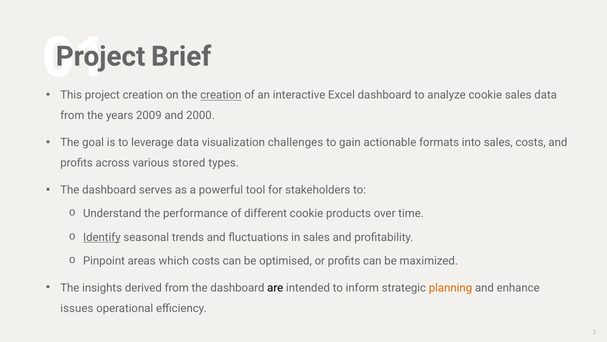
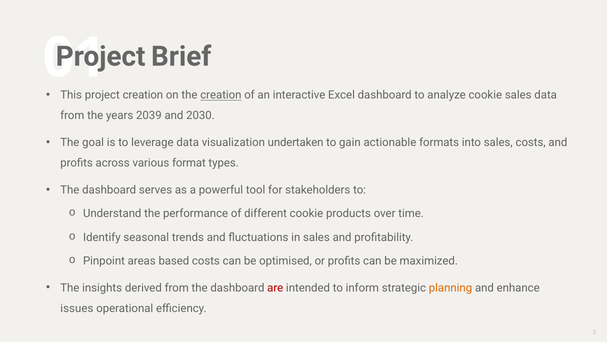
2009: 2009 -> 2039 (149, 116)
2000: 2000 -> 2030 (200, 116)
challenges: challenges -> undertaken (296, 142)
stored: stored -> format (189, 163)
Identify underline: present -> none (102, 237)
which: which -> based (174, 261)
are colour: black -> red (275, 287)
